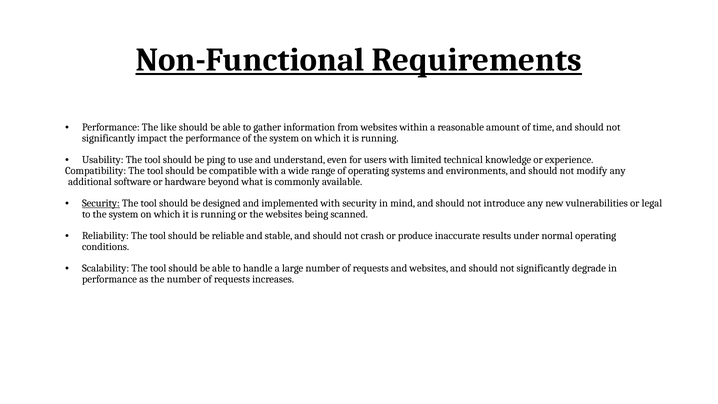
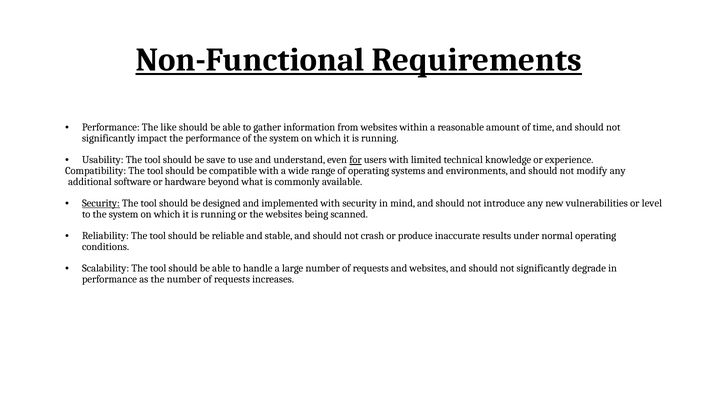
ping: ping -> save (216, 160)
for underline: none -> present (355, 160)
legal: legal -> level (652, 203)
